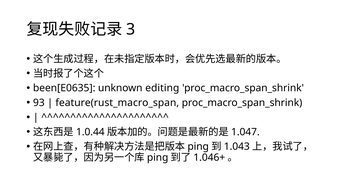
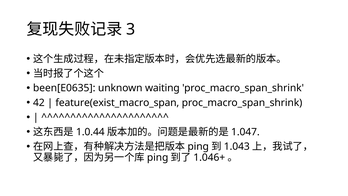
editing: editing -> waiting (162, 88)
93: 93 -> 42 (39, 103)
feature(rust_macro_span: feature(rust_macro_span -> feature(exist_macro_span (117, 103)
